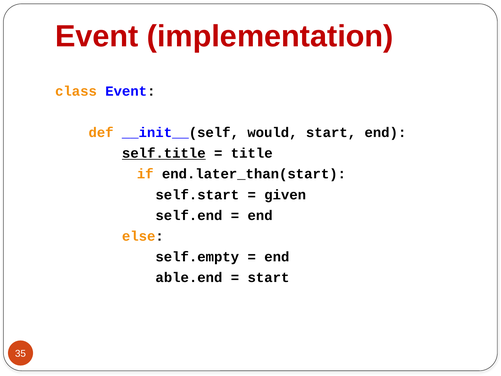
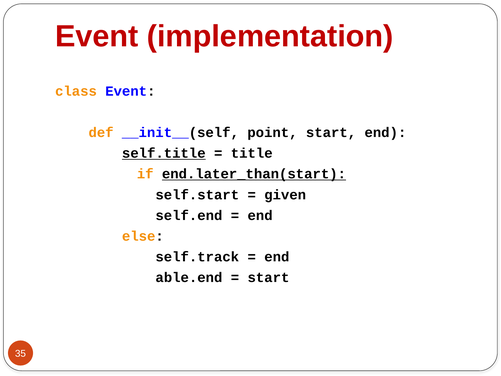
would: would -> point (272, 133)
end.later_than(start underline: none -> present (254, 174)
self.empty: self.empty -> self.track (197, 257)
